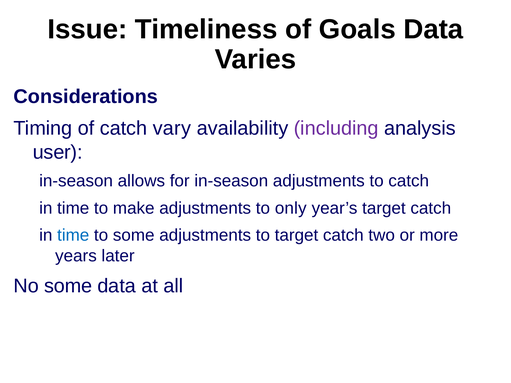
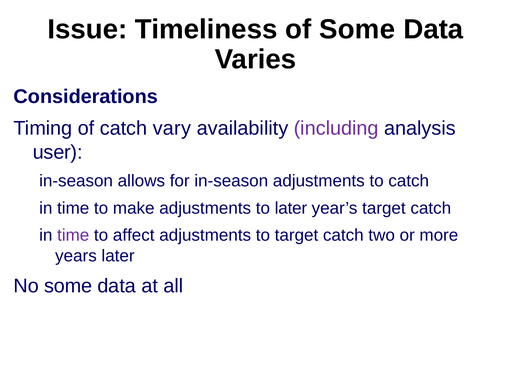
of Goals: Goals -> Some (357, 30)
to only: only -> later (291, 208)
time colour: blue -> purple (73, 236)
to some: some -> affect (134, 236)
